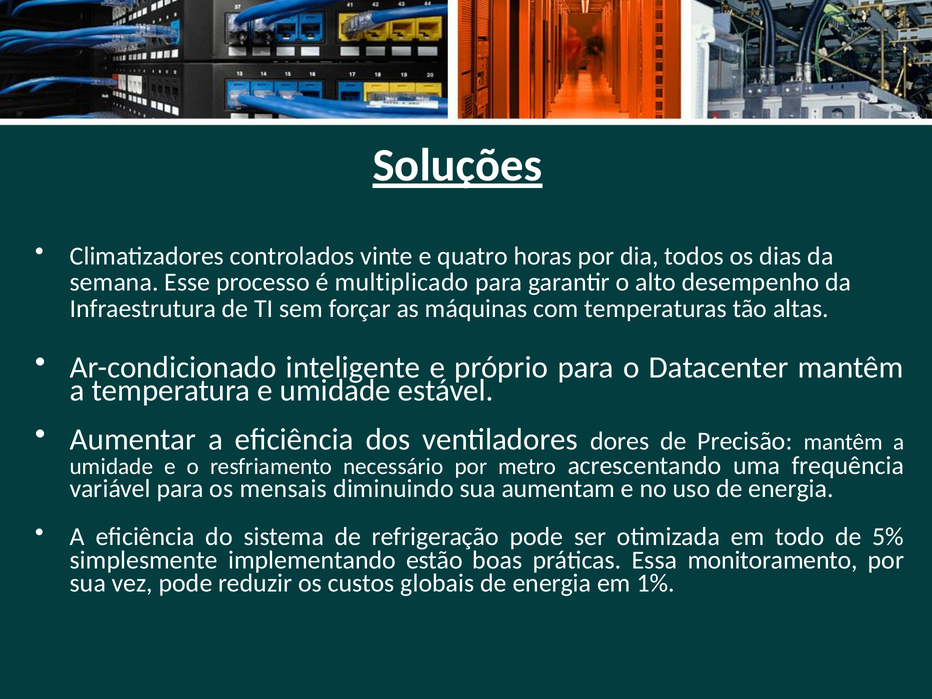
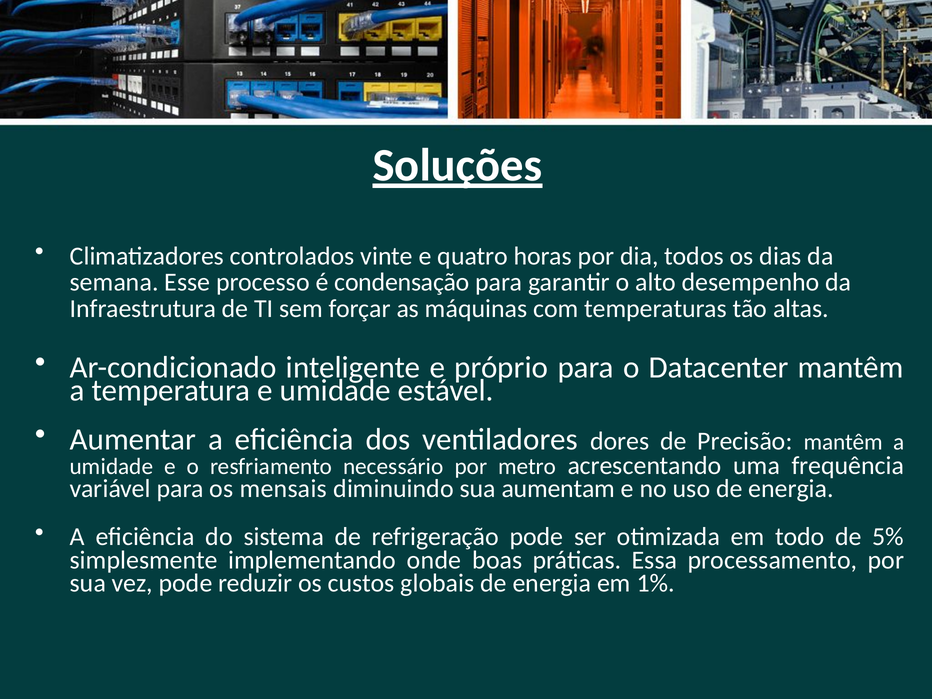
multiplicado: multiplicado -> condensação (402, 282)
estão: estão -> onde (434, 560)
monitoramento: monitoramento -> processamento (772, 560)
